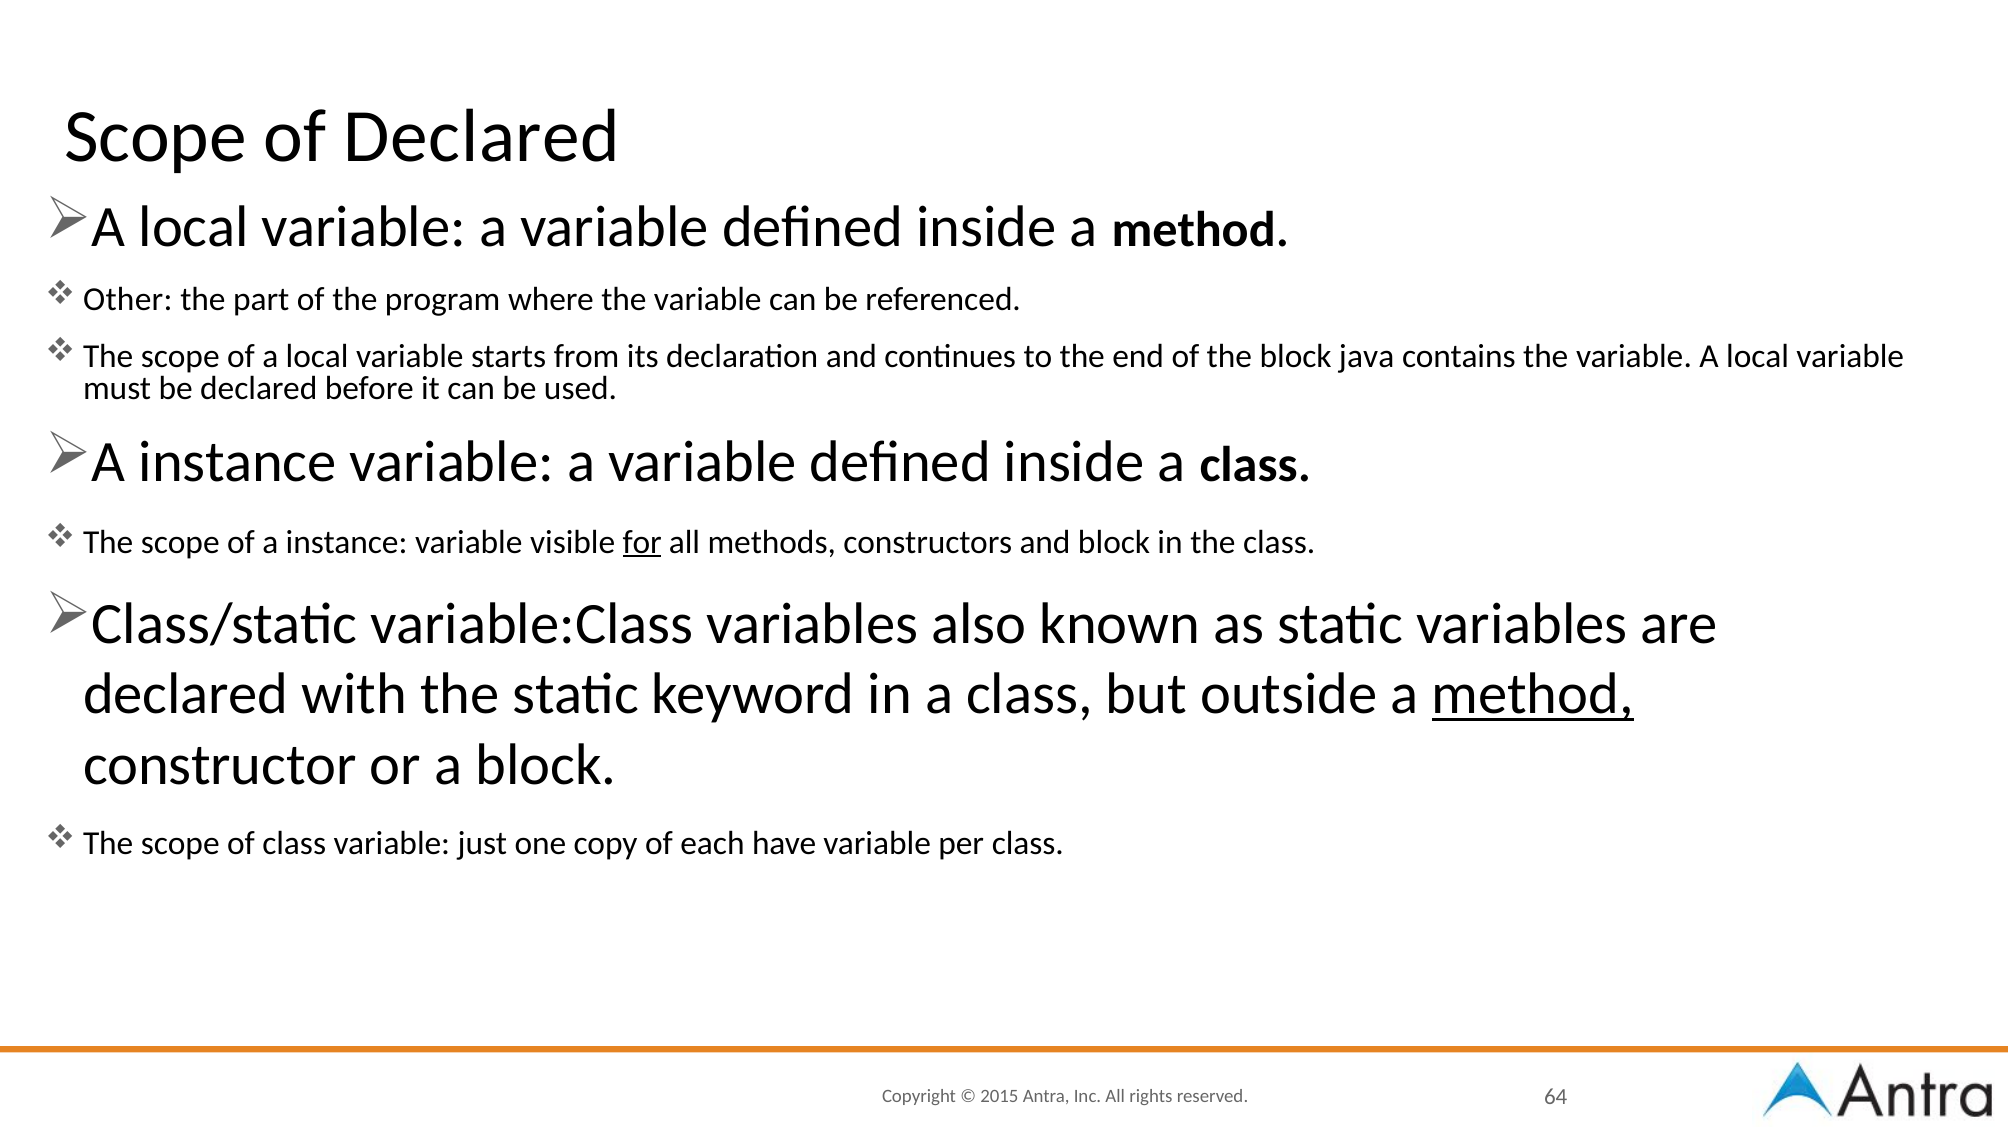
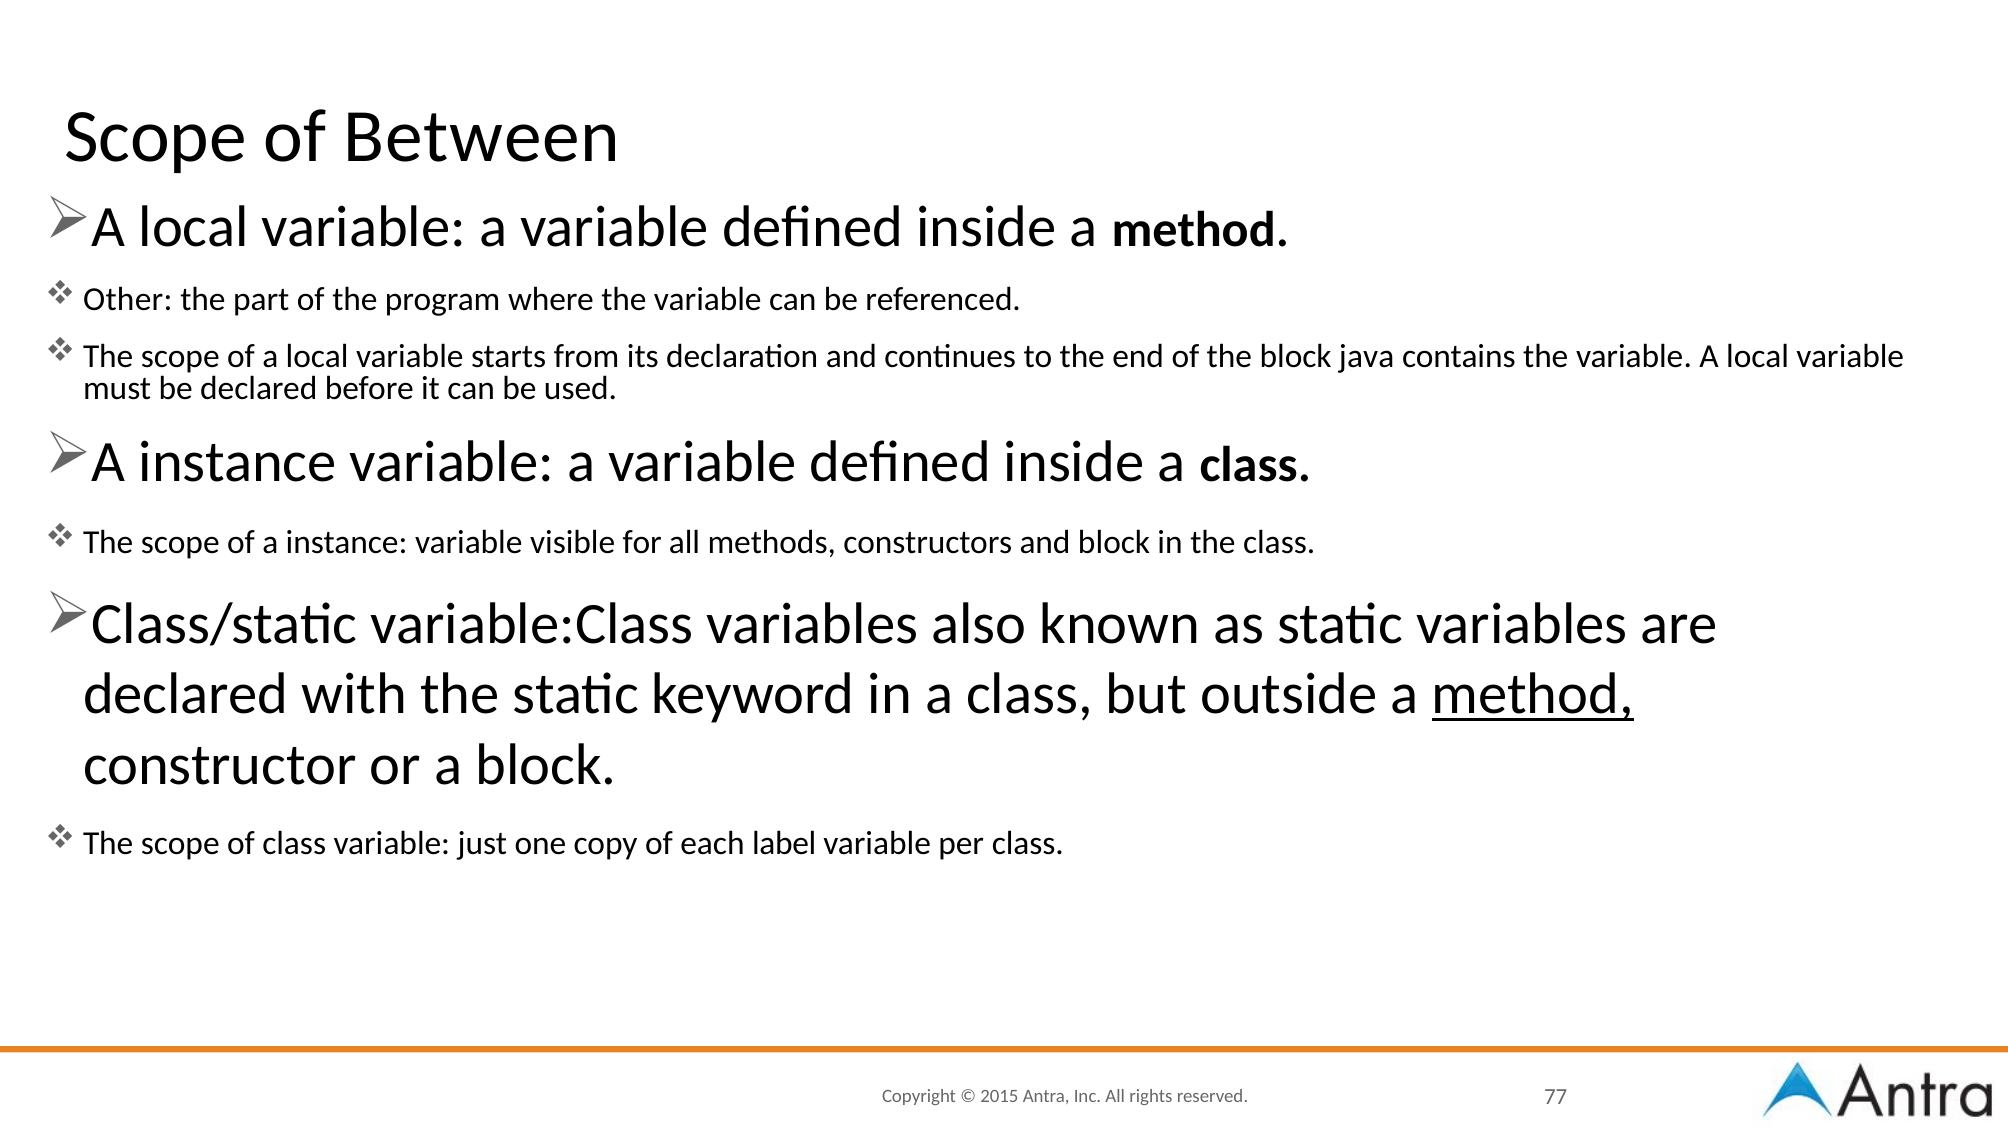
of Declared: Declared -> Between (482, 136)
for underline: present -> none (642, 542)
have: have -> label (784, 843)
64: 64 -> 77 (1556, 1096)
